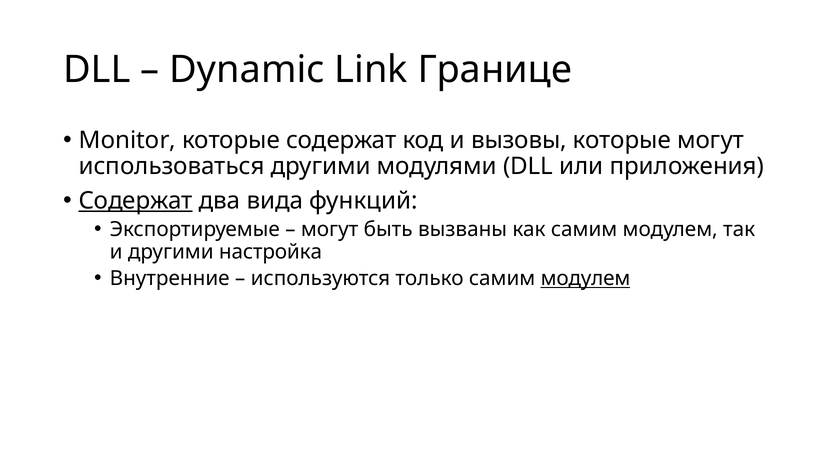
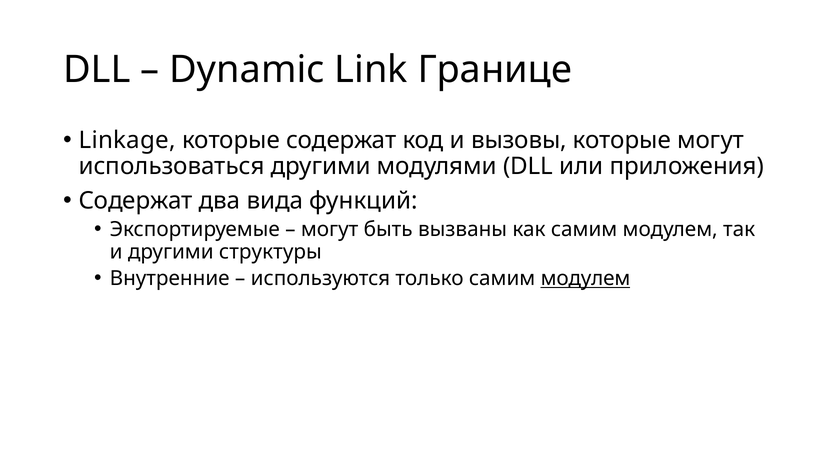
Monitor: Monitor -> Linkage (127, 140)
Содержат underline: present -> none (136, 201)
настройка: настройка -> структуры (270, 252)
